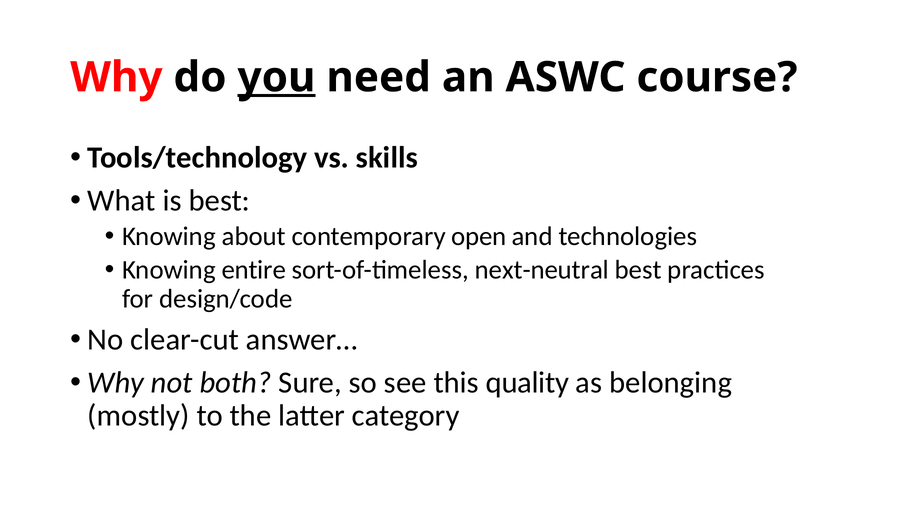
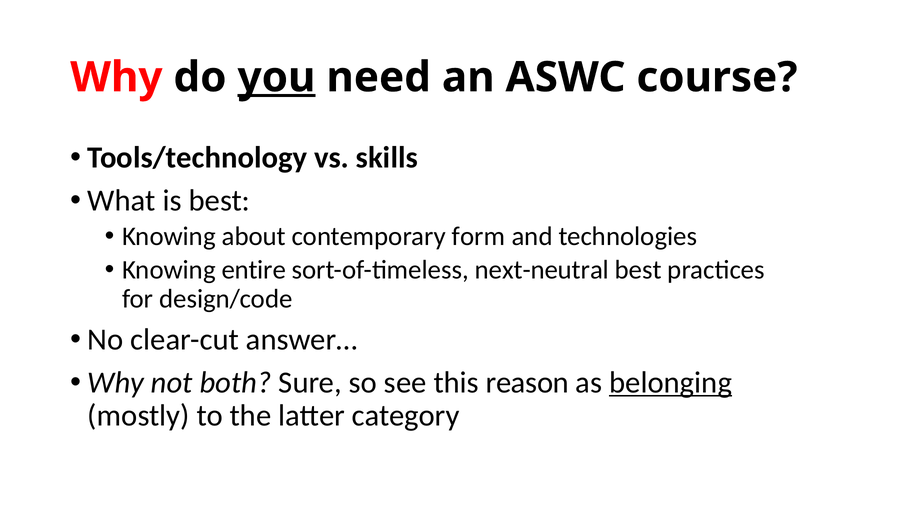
open: open -> form (479, 236)
quality: quality -> reason (527, 383)
belonging underline: none -> present (671, 383)
